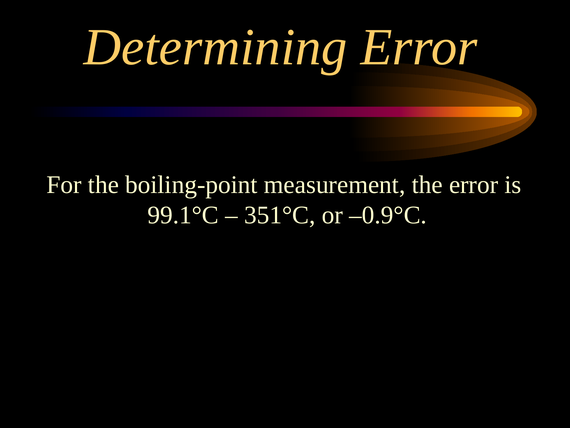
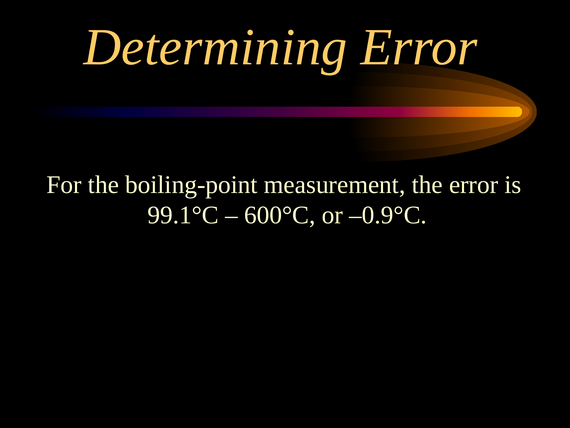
351°C: 351°C -> 600°C (280, 215)
